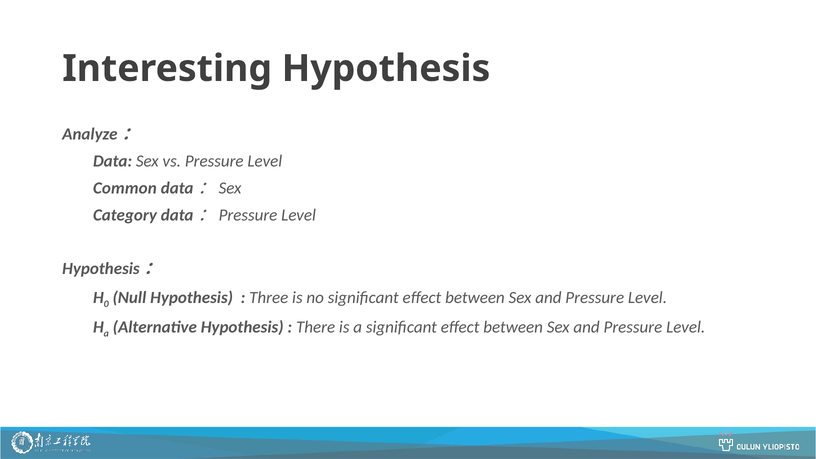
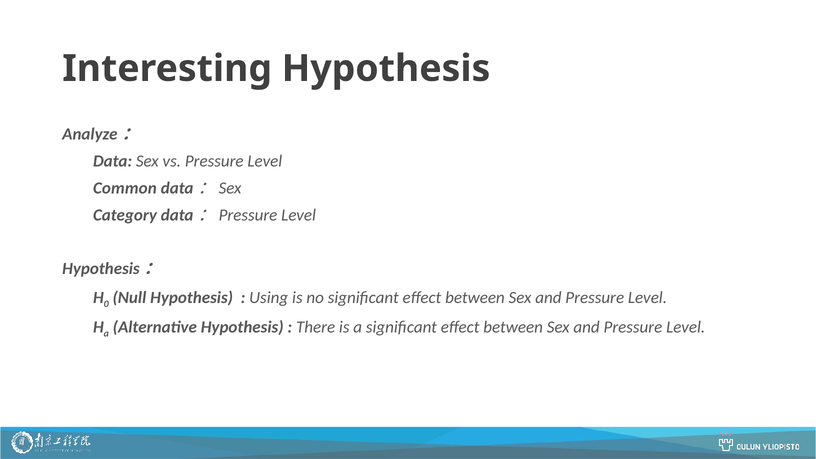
Three: Three -> Using (269, 298)
